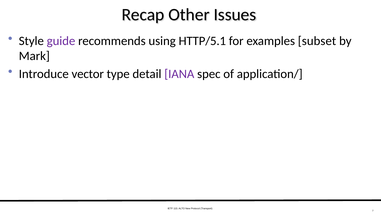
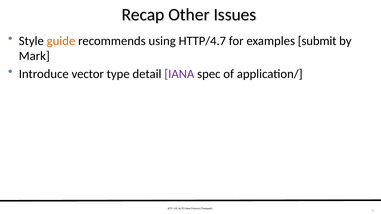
guide colour: purple -> orange (61, 41)
HTTP/5.1: HTTP/5.1 -> HTTP/4.7 (202, 41)
subset: subset -> submit (317, 41)
